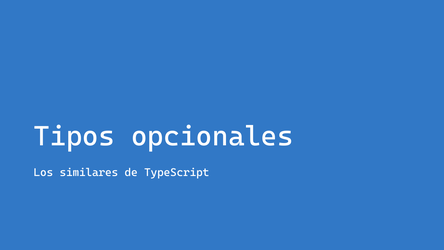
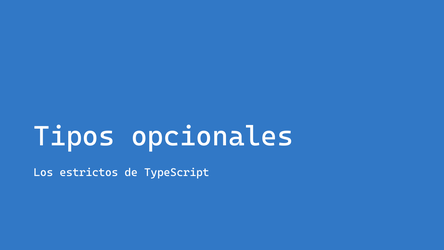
similares: similares -> estrictos (89, 172)
